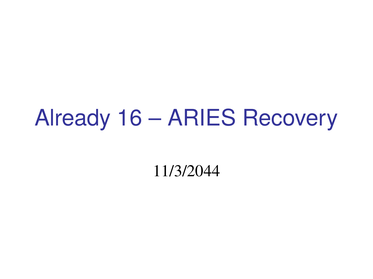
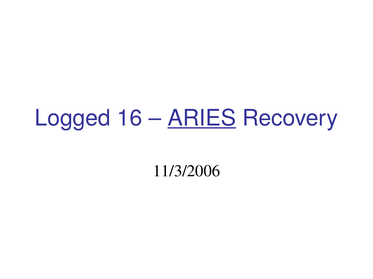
Already: Already -> Logged (73, 118)
ARIES underline: none -> present (202, 118)
11/3/2044: 11/3/2044 -> 11/3/2006 (186, 171)
